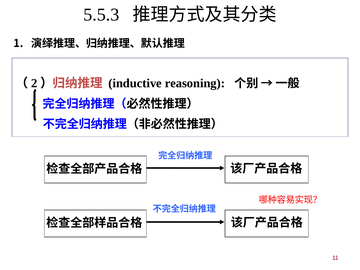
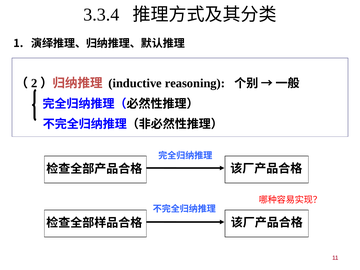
5.5.3: 5.5.3 -> 3.3.4 (101, 15)
